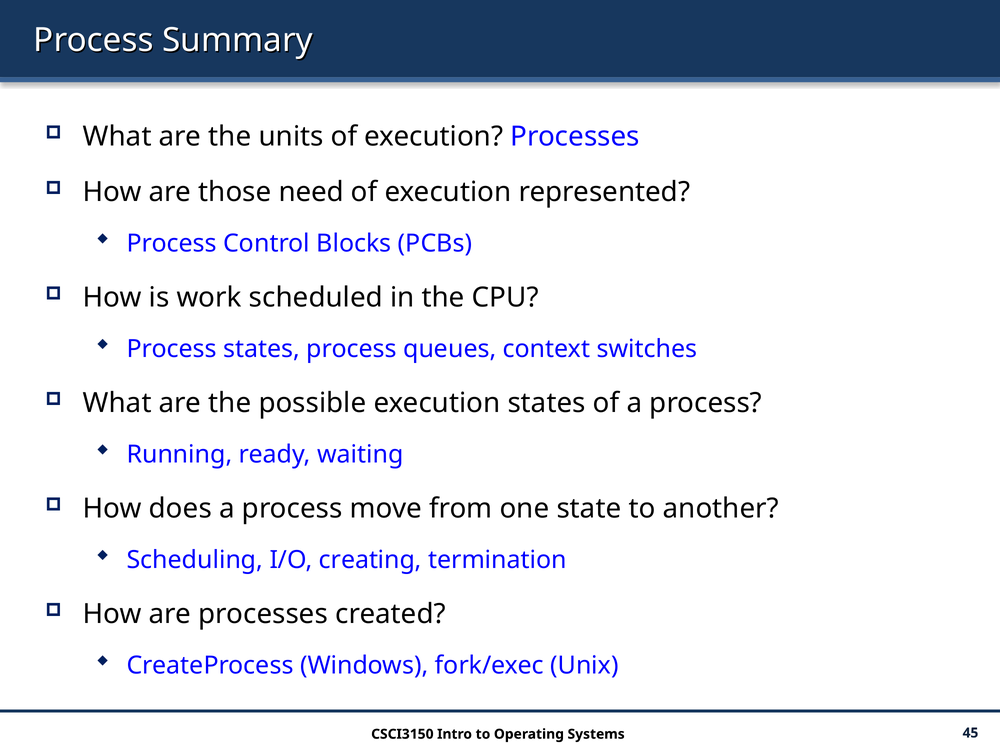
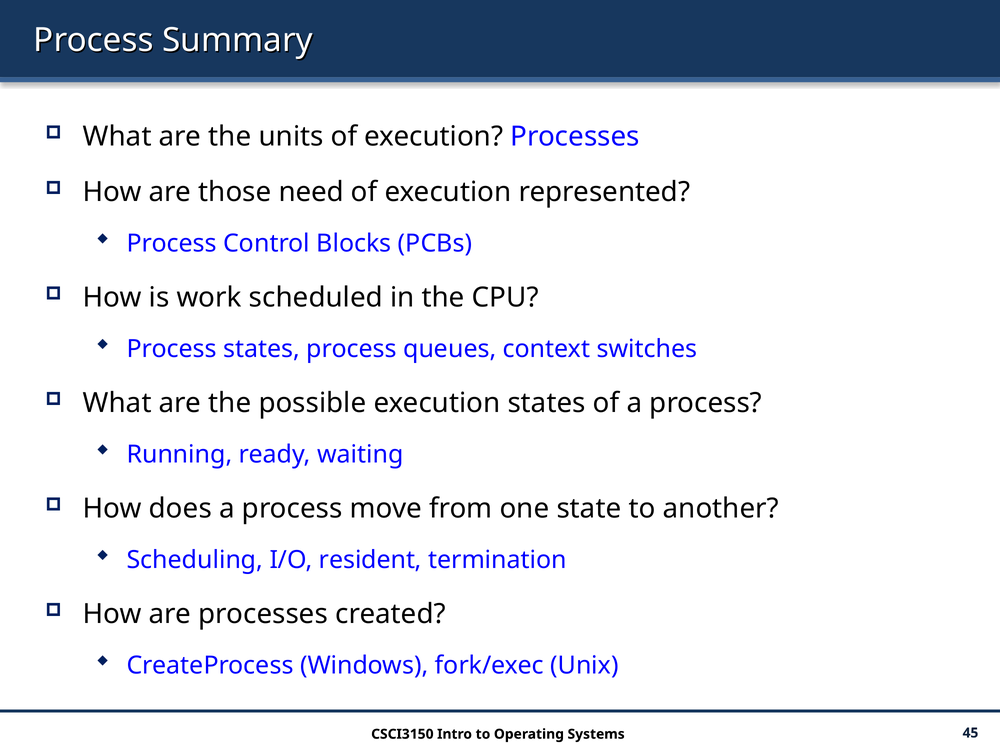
creating: creating -> resident (370, 560)
